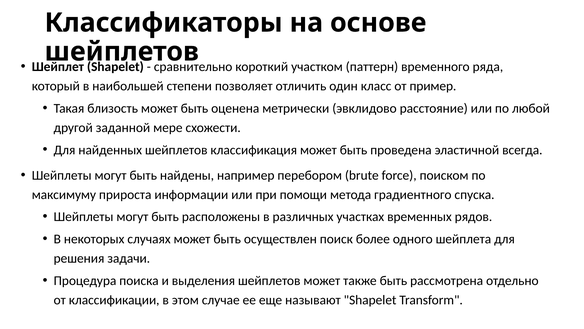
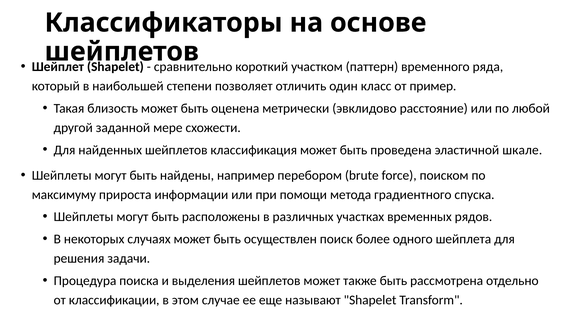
всегда: всегда -> шкале (522, 150)
